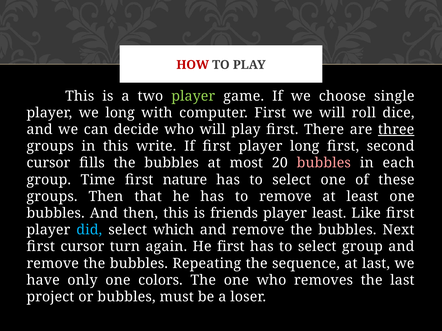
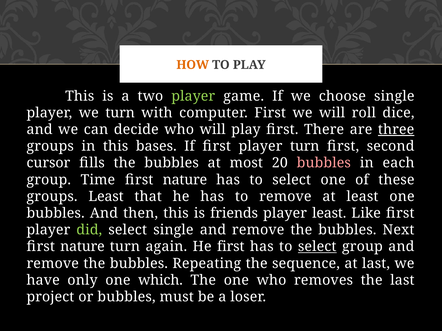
HOW colour: red -> orange (193, 65)
we long: long -> turn (120, 113)
write: write -> bases (156, 146)
player long: long -> turn (305, 146)
groups Then: Then -> Least (106, 197)
did colour: light blue -> light green (89, 230)
select which: which -> single (173, 230)
cursor: cursor -> nature (82, 247)
select underline: none -> present (317, 247)
colors: colors -> which (161, 281)
